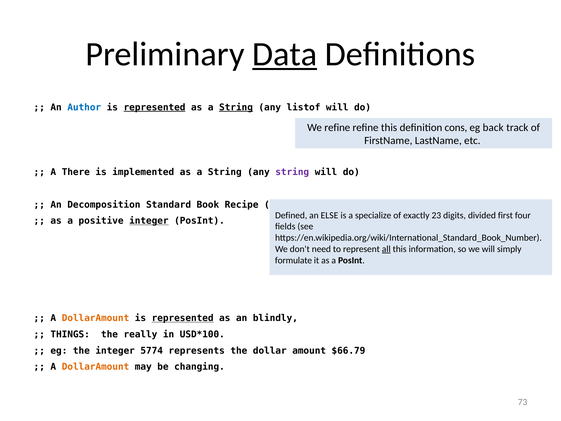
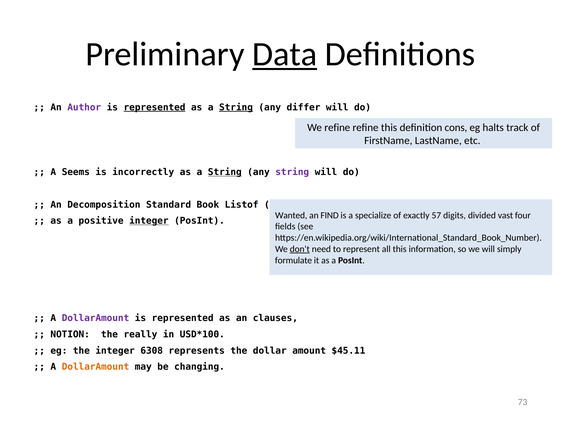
Author colour: blue -> purple (84, 107)
listof: listof -> differ (304, 107)
back: back -> halts (493, 127)
There: There -> Seems (76, 172)
implemented: implemented -> incorrectly (143, 172)
String underline: none -> present (225, 172)
Recipe: Recipe -> Listof (242, 205)
Defined: Defined -> Wanted (291, 215)
ELSE: ELSE -> FIND (330, 215)
23: 23 -> 57 (436, 215)
first: first -> vast (505, 215)
don't underline: none -> present (300, 249)
all underline: present -> none (386, 249)
DollarAmount colour: orange -> purple (95, 318)
represented underline: present -> none (183, 318)
blindly: blindly -> clauses (275, 318)
THINGS: THINGS -> NOTION (70, 334)
5774: 5774 -> 6308 (152, 350)
$66.79: $66.79 -> $45.11 (348, 350)
